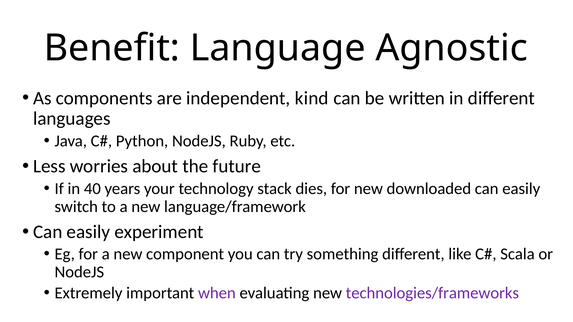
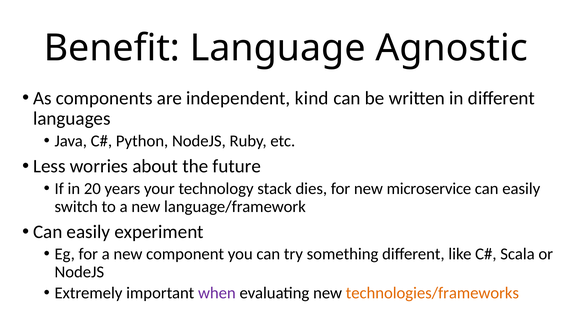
40: 40 -> 20 (92, 189)
downloaded: downloaded -> microservice (429, 189)
technologies/frameworks colour: purple -> orange (432, 293)
